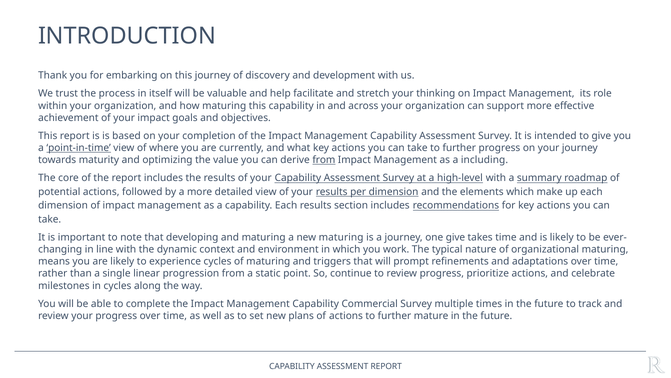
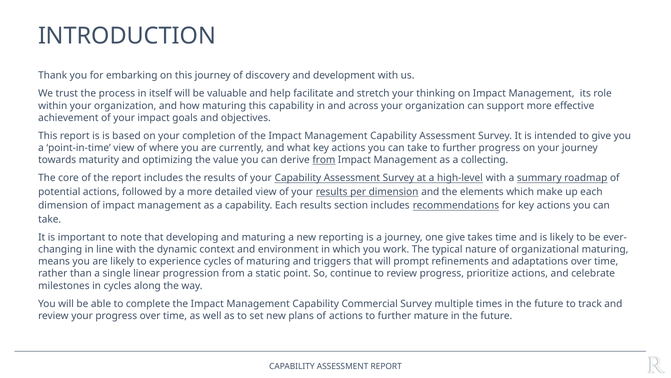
point-in-time underline: present -> none (79, 148)
including: including -> collecting (485, 160)
new maturing: maturing -> reporting (341, 237)
